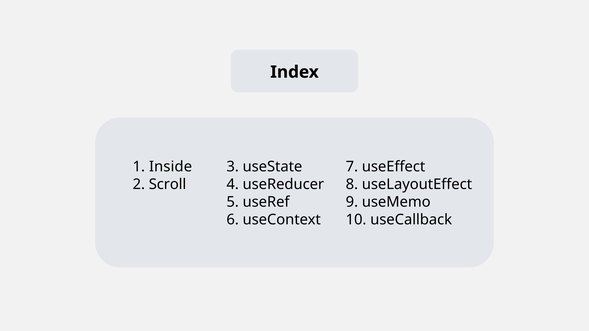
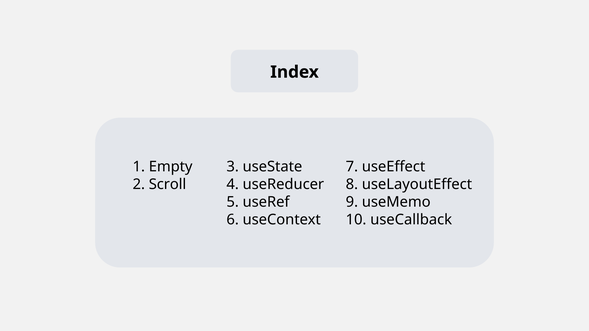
Inside: Inside -> Empty (171, 167)
